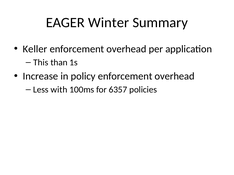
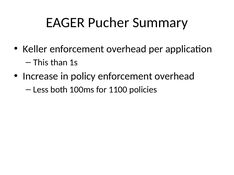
Winter: Winter -> Pucher (109, 23)
with: with -> both (59, 90)
6357: 6357 -> 1100 (118, 90)
